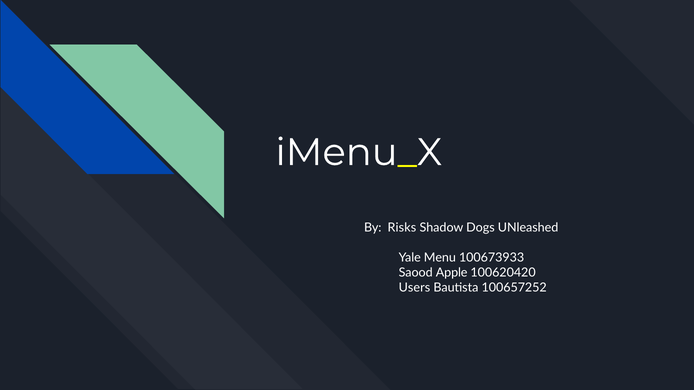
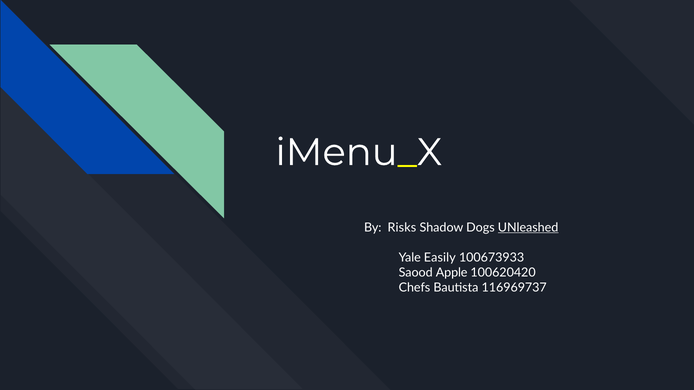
UNleashed underline: none -> present (528, 228)
Menu: Menu -> Easily (440, 258)
Users: Users -> Chefs (415, 288)
100657252: 100657252 -> 116969737 (514, 288)
